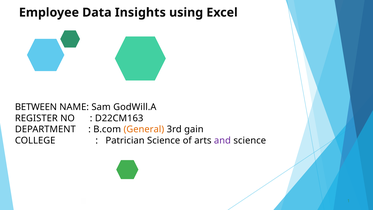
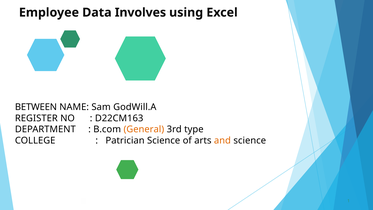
Insights: Insights -> Involves (140, 12)
gain: gain -> type (194, 129)
and colour: purple -> orange (222, 140)
